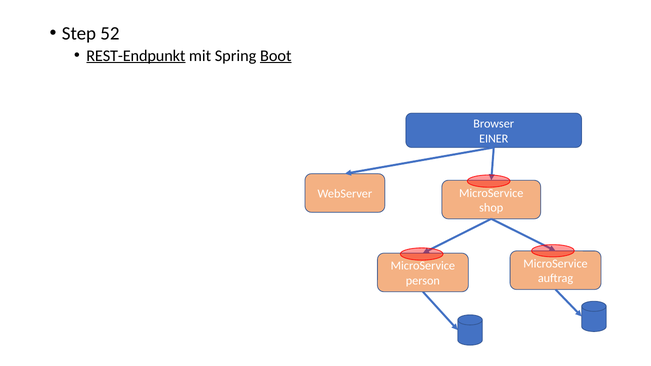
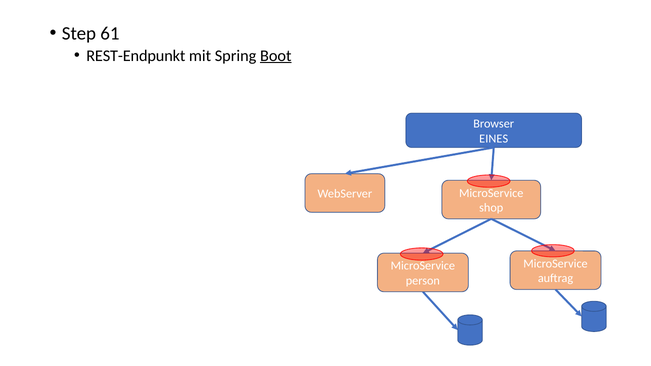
52: 52 -> 61 (110, 33)
REST-Endpunkt underline: present -> none (136, 56)
EINER: EINER -> EINES (494, 139)
